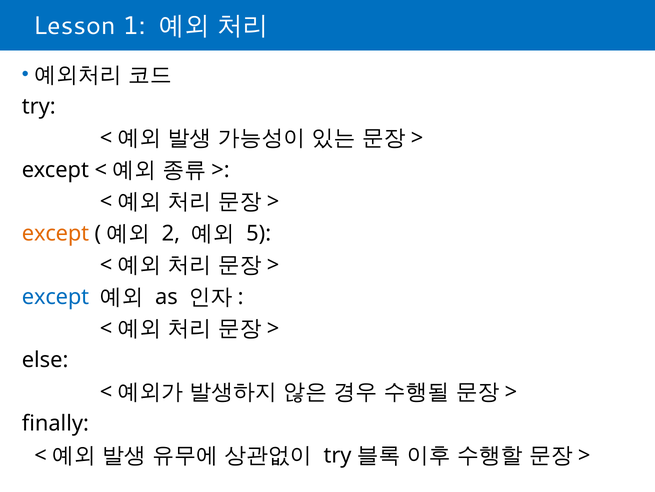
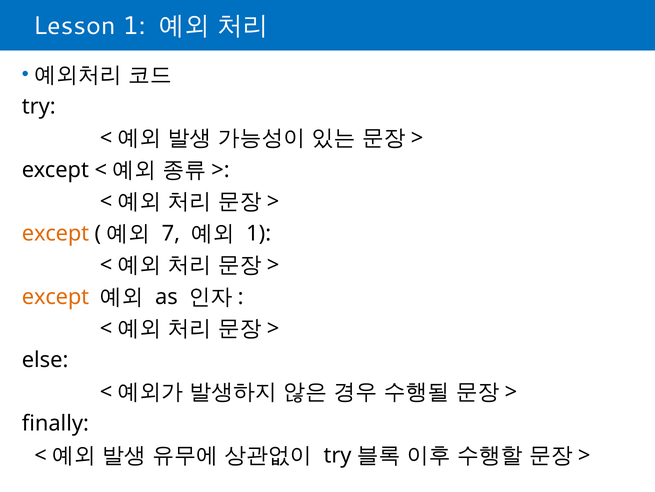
2: 2 -> 7 (171, 233)
5: 5 -> 1 (259, 233)
except colour: blue -> orange (55, 296)
